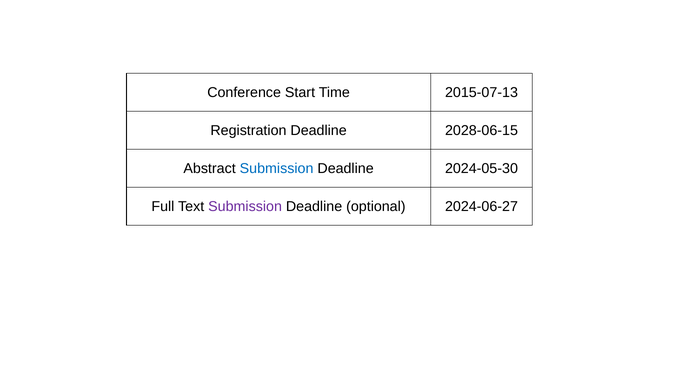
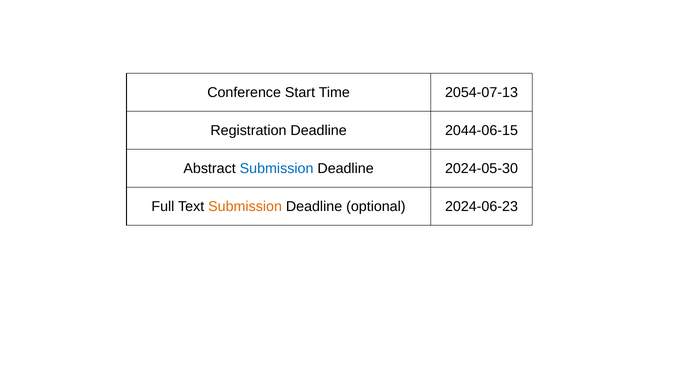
2015-07-13: 2015-07-13 -> 2054-07-13 (481, 92)
2028-06-15: 2028-06-15 -> 2044-06-15 (481, 130)
Submission colour: purple -> orange (245, 206)
2024-06-27: 2024-06-27 -> 2024-06-23 (481, 206)
